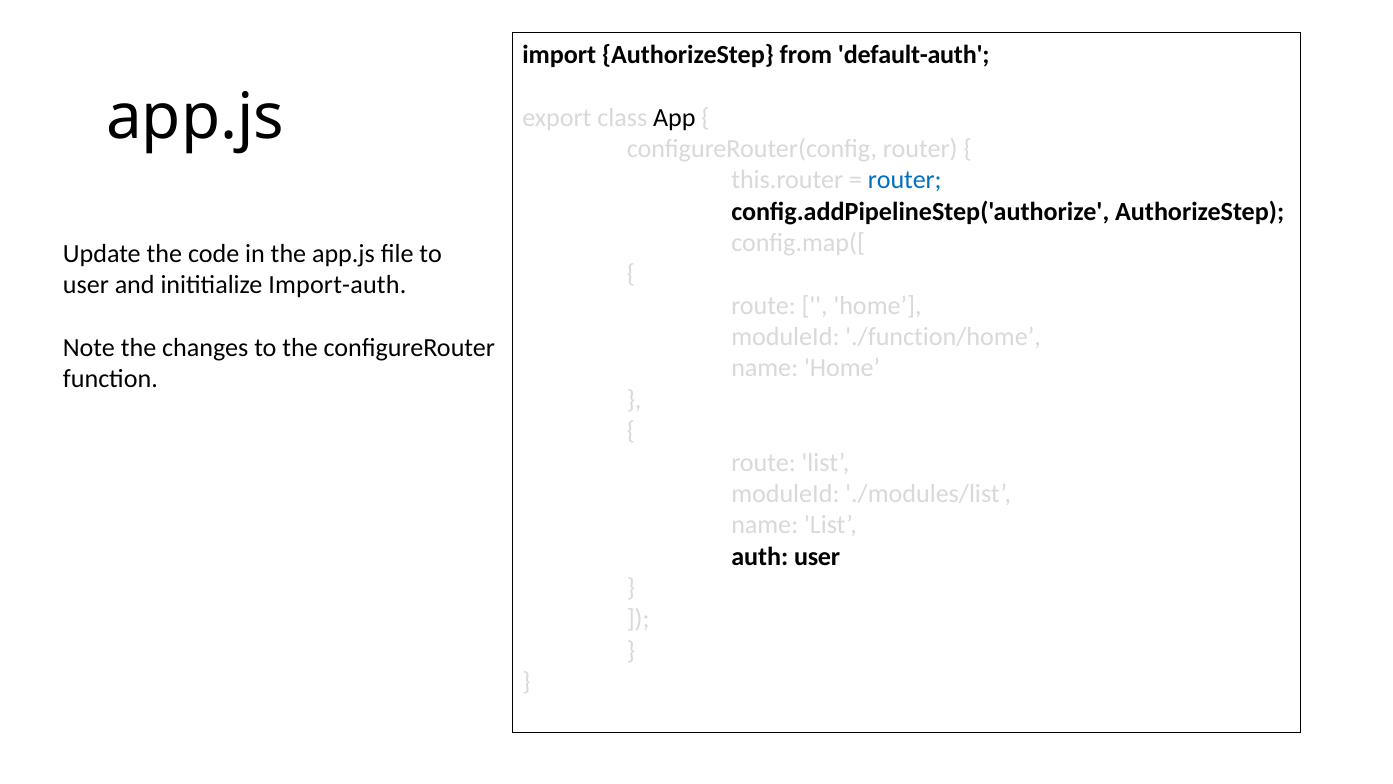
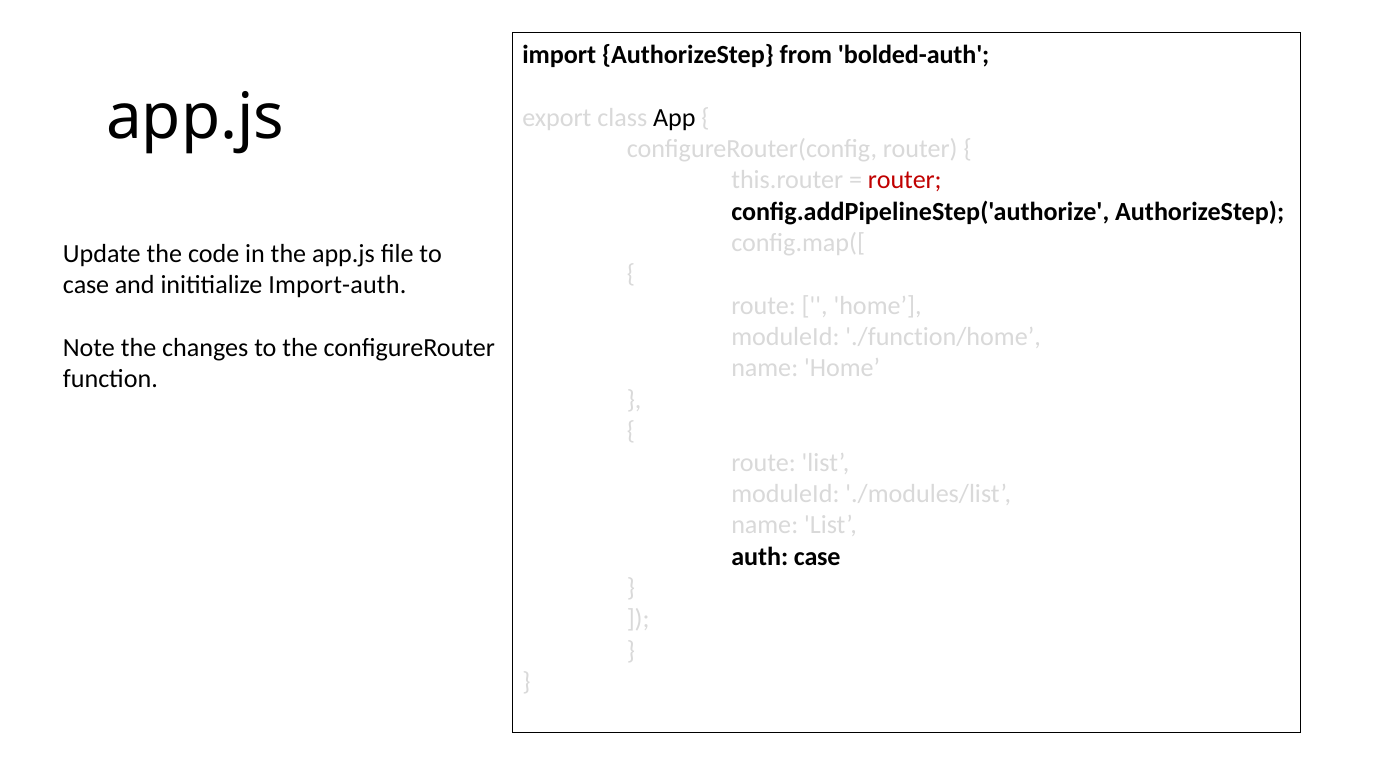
default-auth: default-auth -> bolded-auth (914, 55)
router colour: blue -> red (905, 180)
user: user -> case (86, 285)
auth user: user -> case (817, 556)
